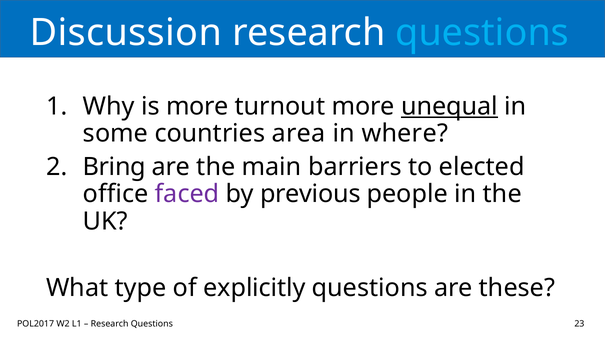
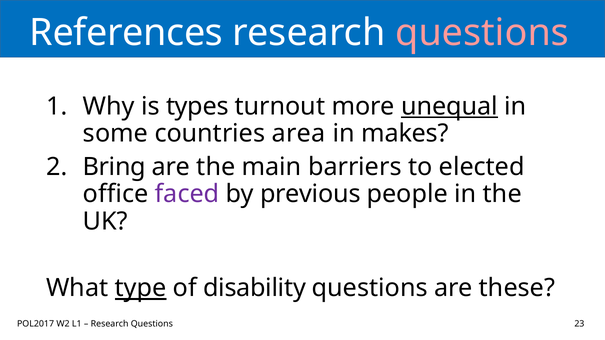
Discussion: Discussion -> References (126, 33)
questions colour: light blue -> pink (482, 33)
is more: more -> types (197, 106)
where: where -> makes (405, 134)
type underline: none -> present (141, 288)
explicitly: explicitly -> disability (254, 288)
